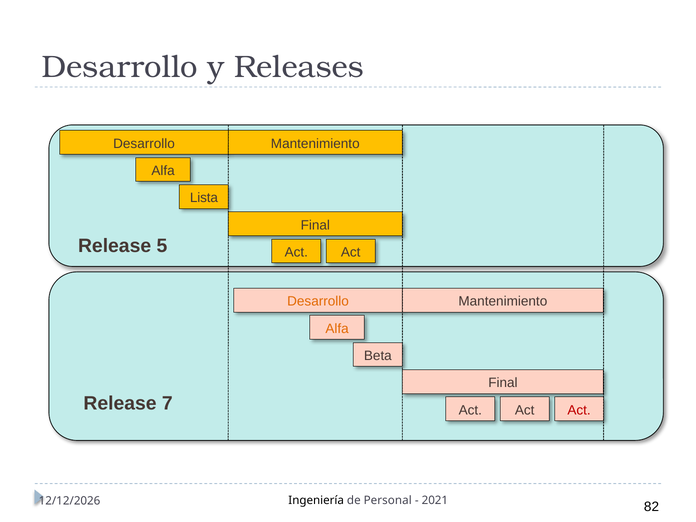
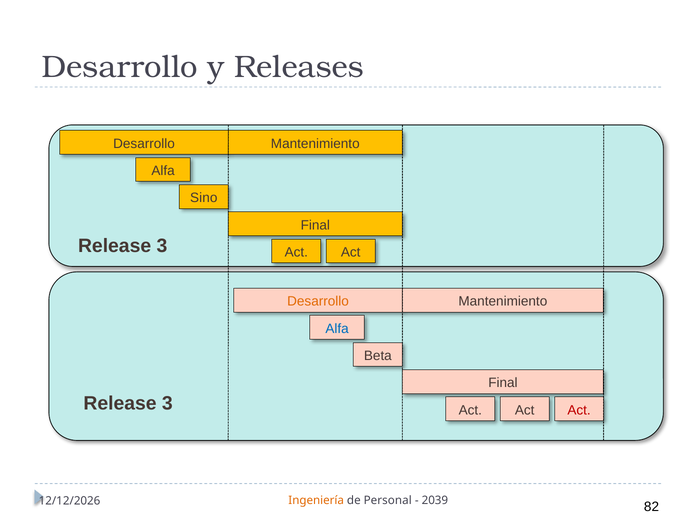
Lista: Lista -> Sino (204, 198)
5: 5 -> 3 (162, 246)
Alfa colour: orange -> blue (337, 329)
7: 7 -> 3 (167, 404)
Ingeniería colour: black -> orange (316, 501)
2021: 2021 -> 2039 (435, 501)
